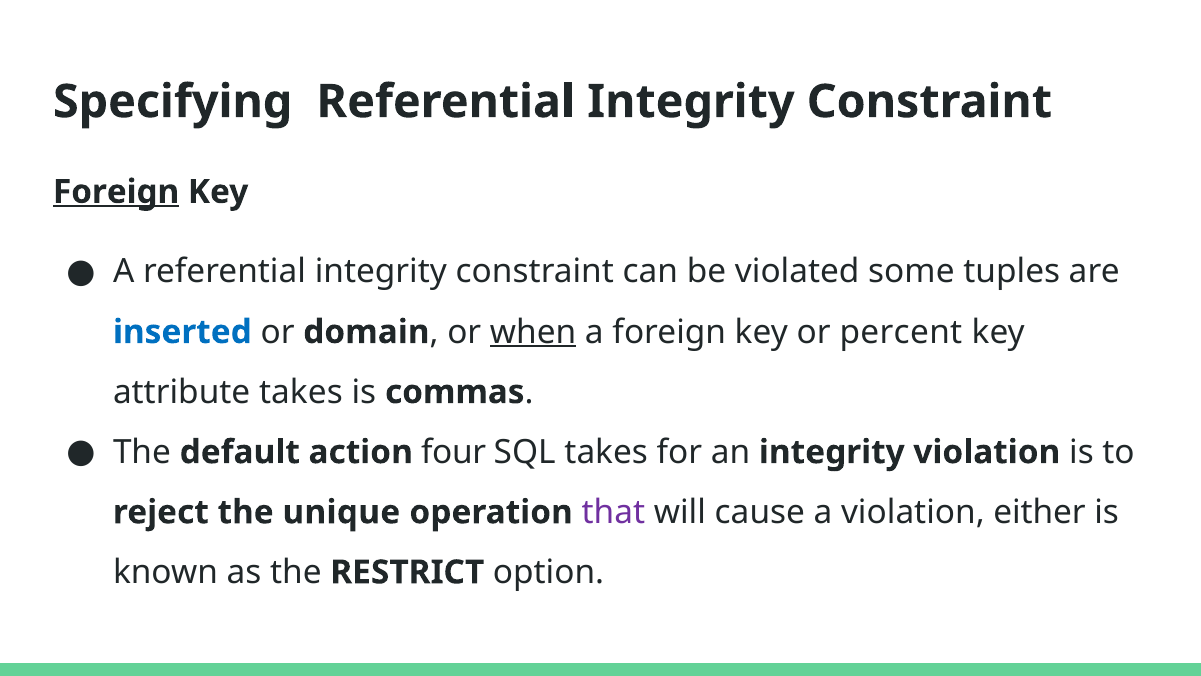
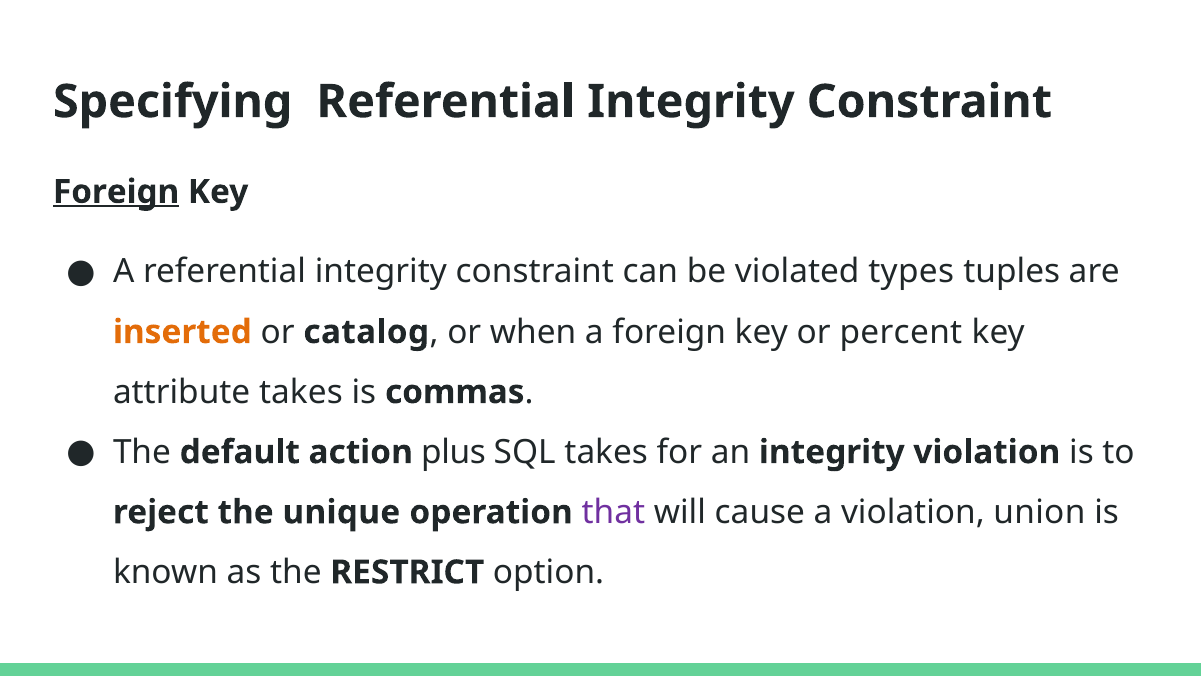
some: some -> types (911, 272)
inserted colour: blue -> orange (182, 332)
domain: domain -> catalog (366, 332)
when underline: present -> none (533, 332)
four: four -> plus (454, 452)
either: either -> union (1039, 512)
